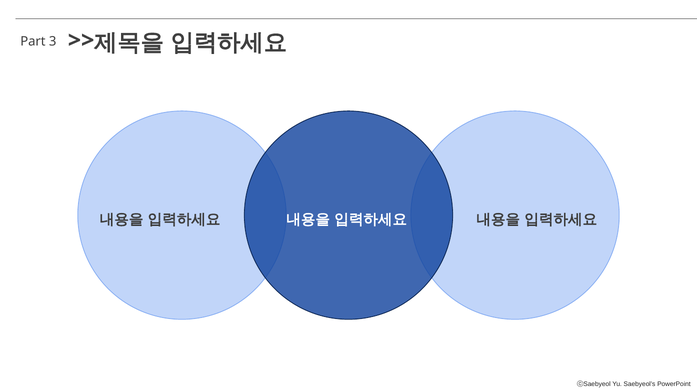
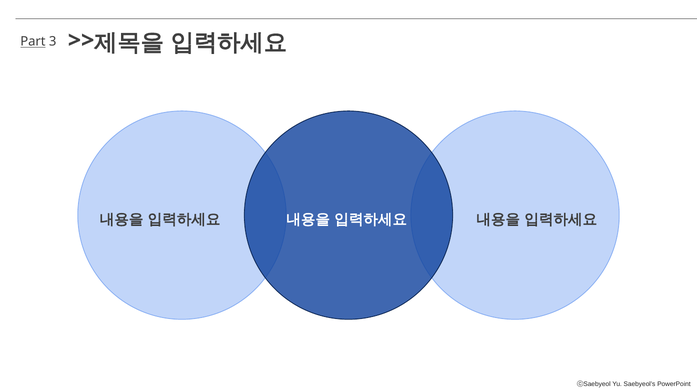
Part underline: none -> present (33, 42)
